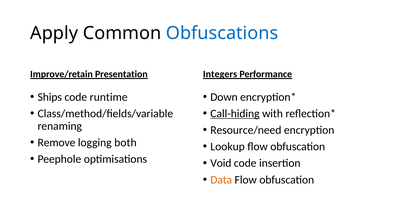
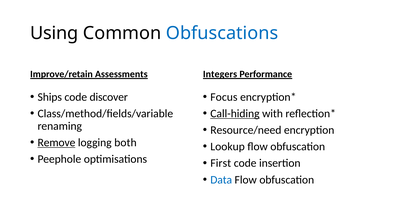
Apply: Apply -> Using (54, 33)
Presentation: Presentation -> Assessments (121, 74)
runtime: runtime -> discover (109, 97)
Down: Down -> Focus (224, 97)
Remove underline: none -> present (56, 143)
Void: Void -> First (221, 163)
Data colour: orange -> blue (221, 180)
